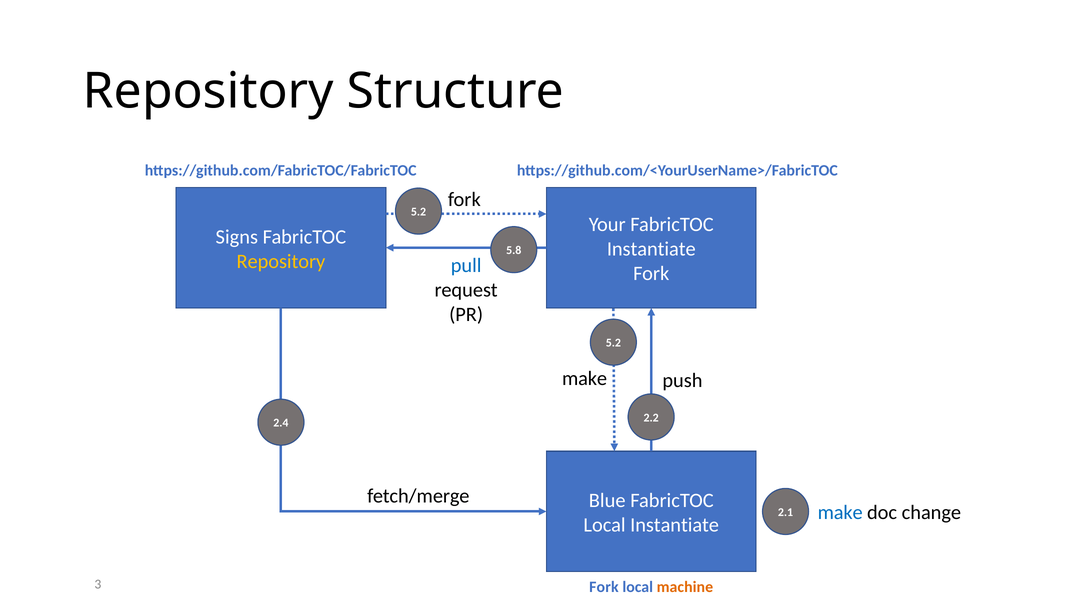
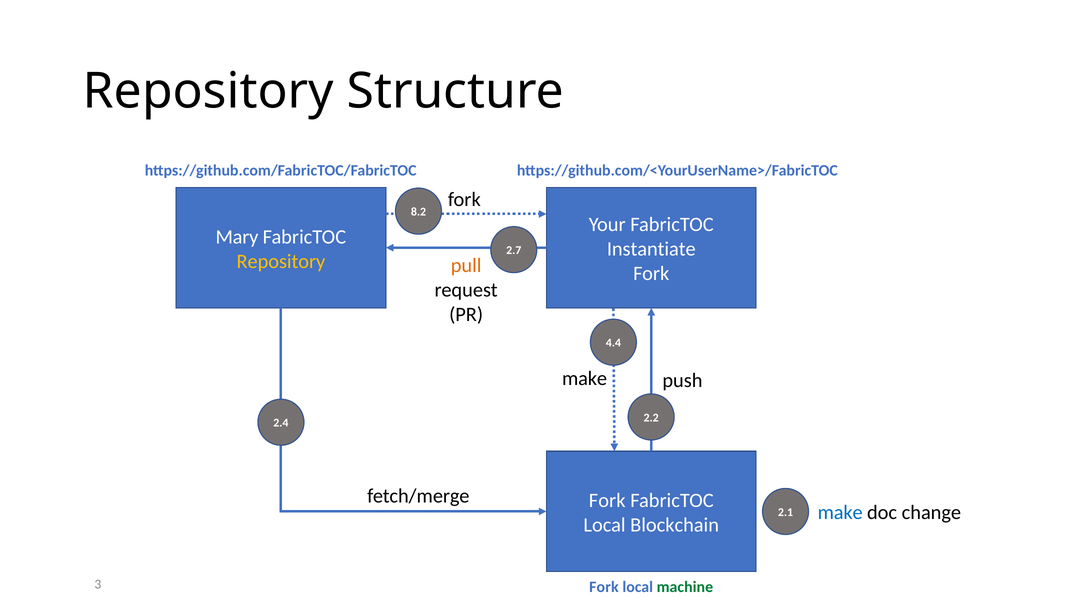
5.2: 5.2 -> 8.2 (418, 212)
Signs: Signs -> Mary (237, 237)
5.8: 5.8 -> 2.7 (514, 250)
pull colour: blue -> orange (466, 265)
5.2: 5.2 -> 4.4 (613, 343)
Blue: Blue -> Fork (607, 501)
Local Instantiate: Instantiate -> Blockchain (675, 525)
machine colour: orange -> green (685, 587)
